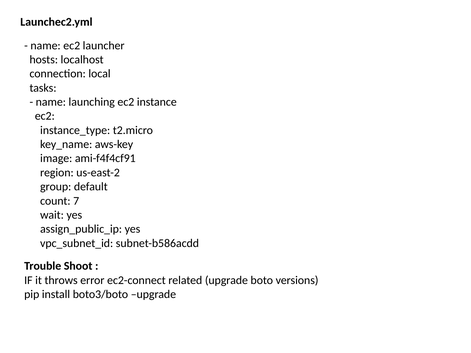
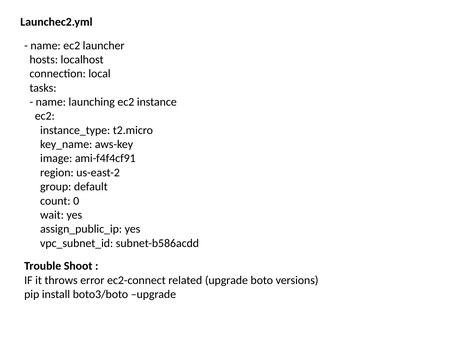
7: 7 -> 0 (76, 201)
